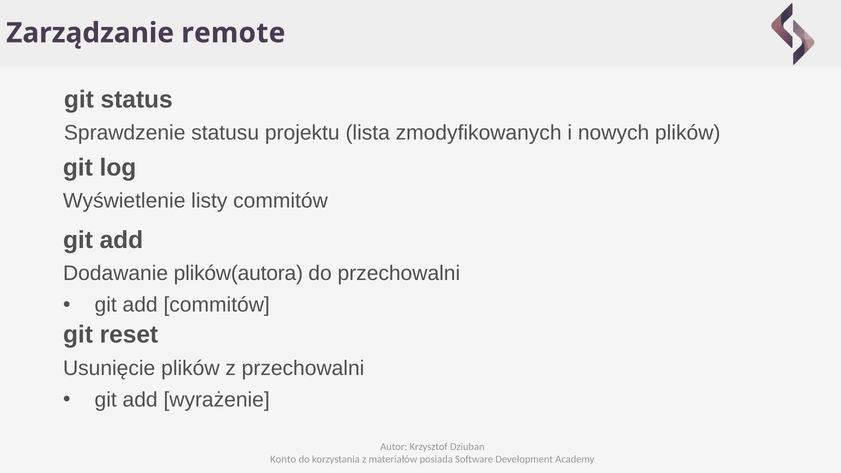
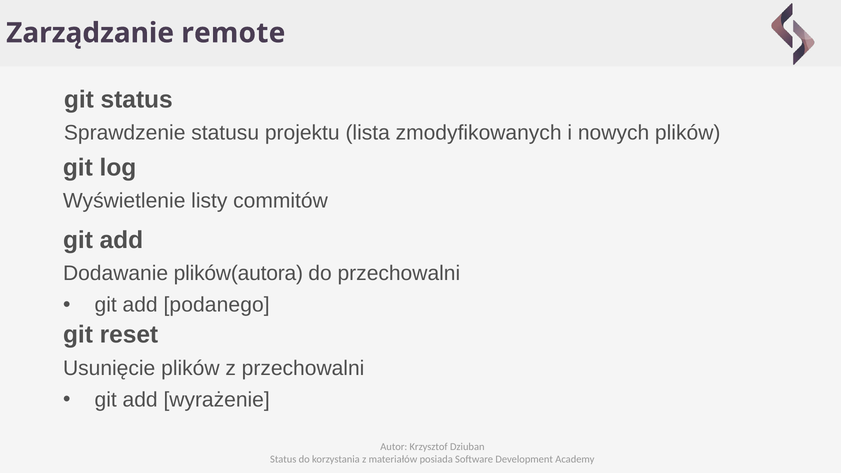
add commitów: commitów -> podanego (217, 305)
Konto: Konto -> Status (283, 460)
